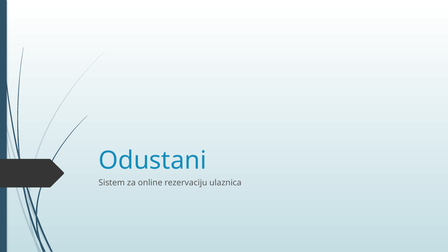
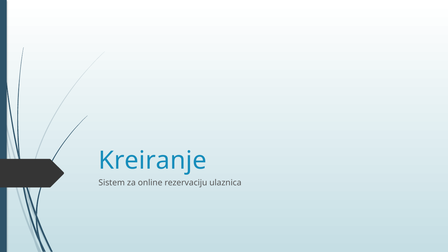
Odustani: Odustani -> Kreiranje (153, 161)
